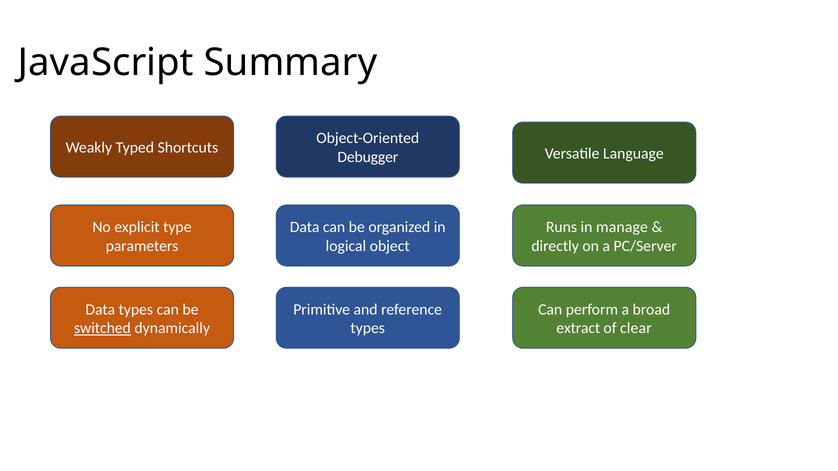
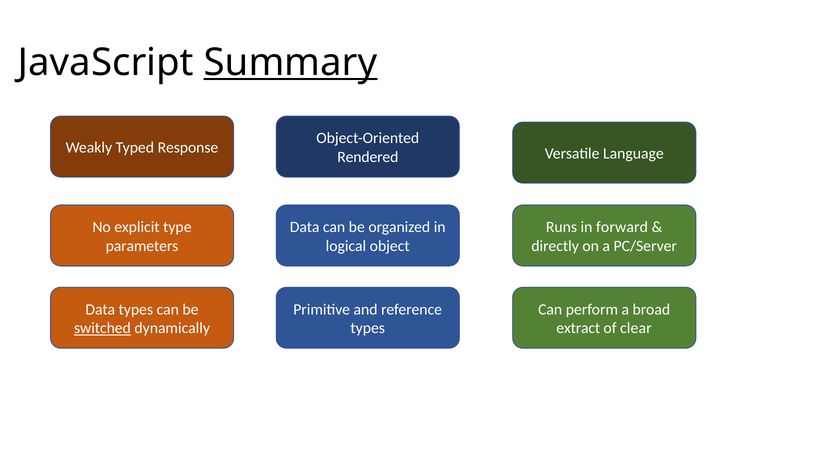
Summary underline: none -> present (291, 62)
Shortcuts: Shortcuts -> Response (188, 148)
Debugger: Debugger -> Rendered (368, 157)
manage: manage -> forward (622, 227)
